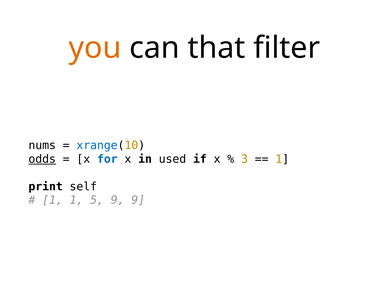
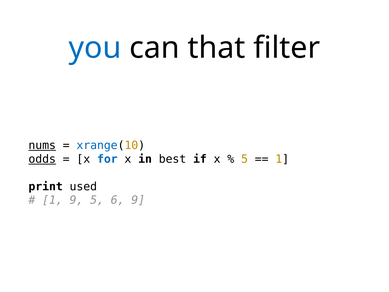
you colour: orange -> blue (95, 48)
nums underline: none -> present (42, 145)
used: used -> best (172, 159)
3: 3 -> 5 (245, 159)
self: self -> used (83, 186)
1 1: 1 -> 9 (76, 200)
5 9: 9 -> 6 (118, 200)
